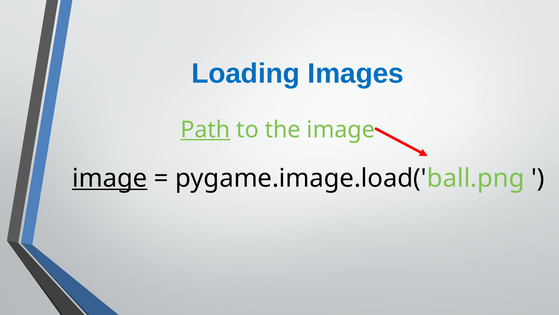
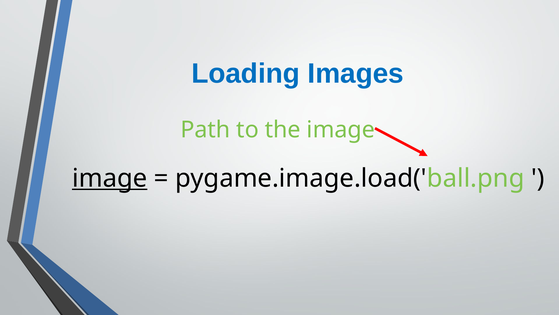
Path underline: present -> none (205, 129)
